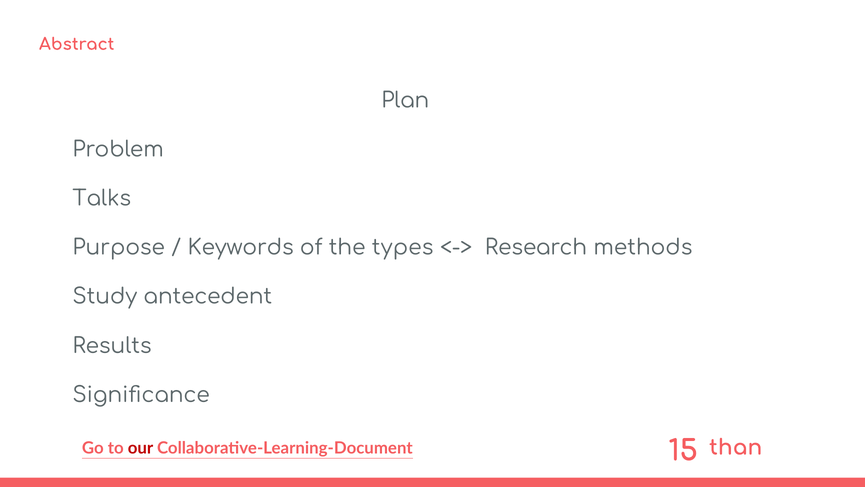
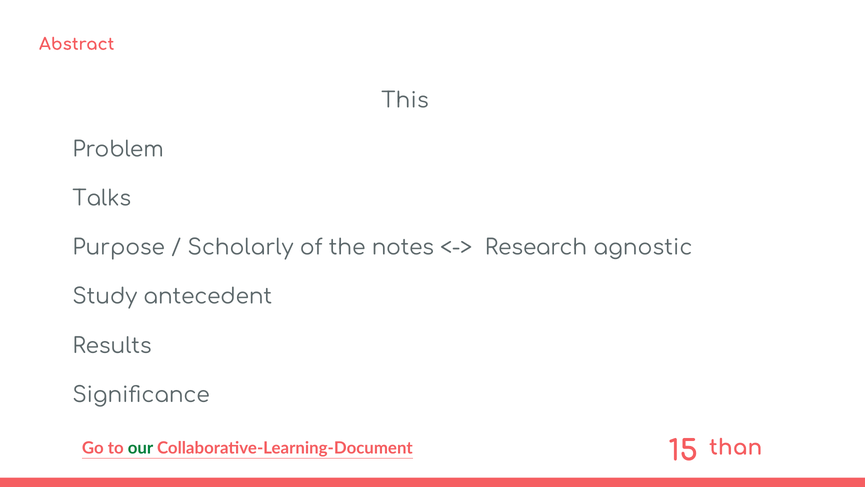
Plan: Plan -> This (405, 100)
Keywords: Keywords -> Scholarly (241, 248)
types: types -> notes (403, 248)
methods: methods -> agnostic (643, 248)
our colour: red -> green (141, 448)
